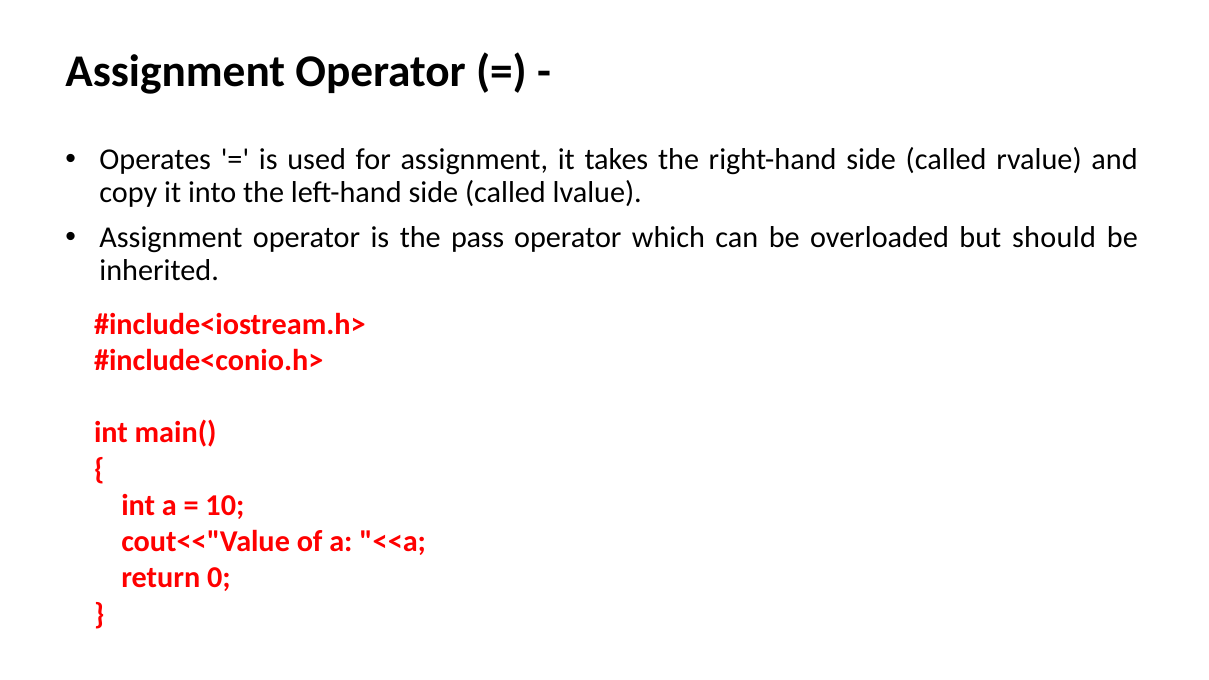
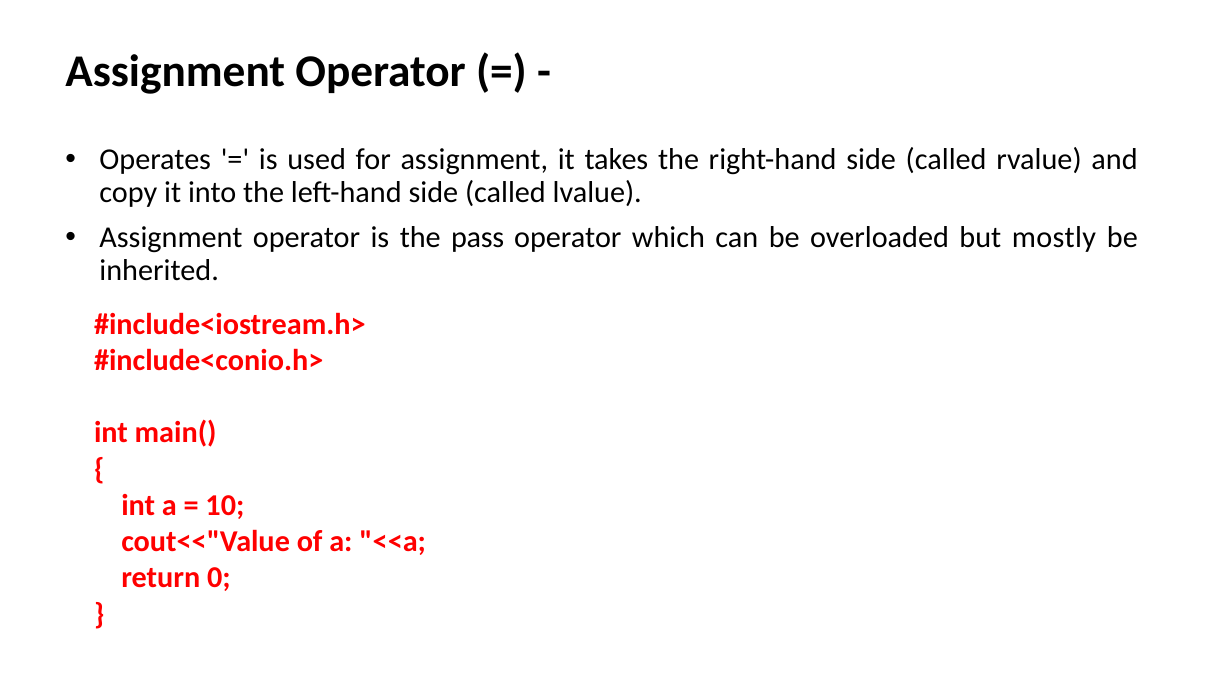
should: should -> mostly (1054, 238)
